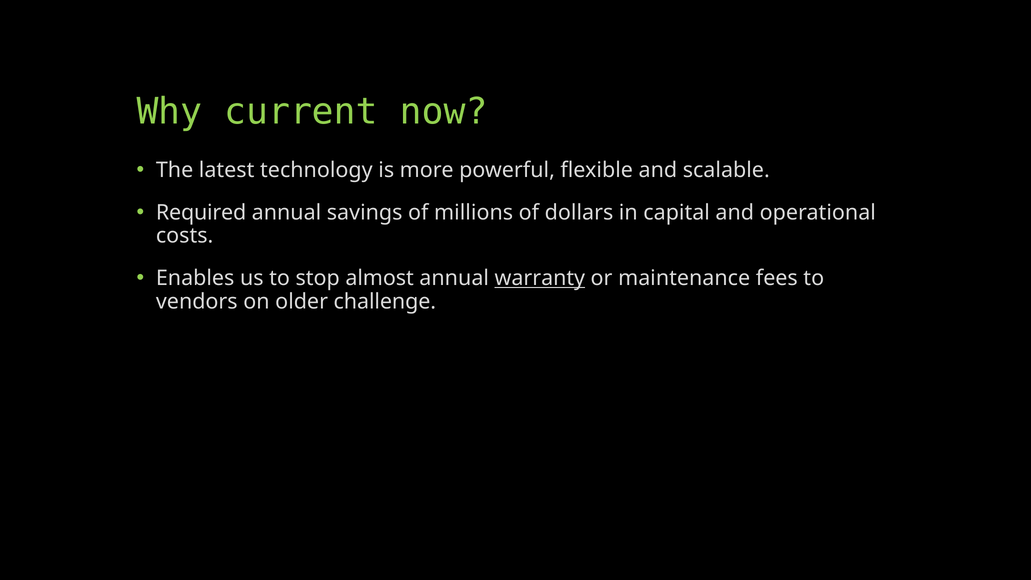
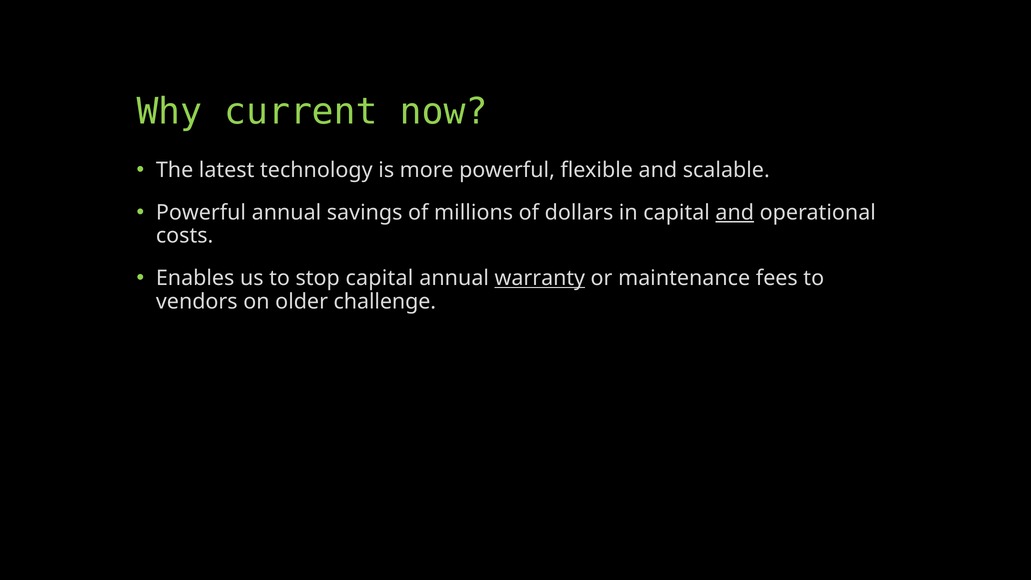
Required: Required -> Powerful (201, 213)
and underline: none -> present (735, 213)
stop almost: almost -> capital (379, 278)
